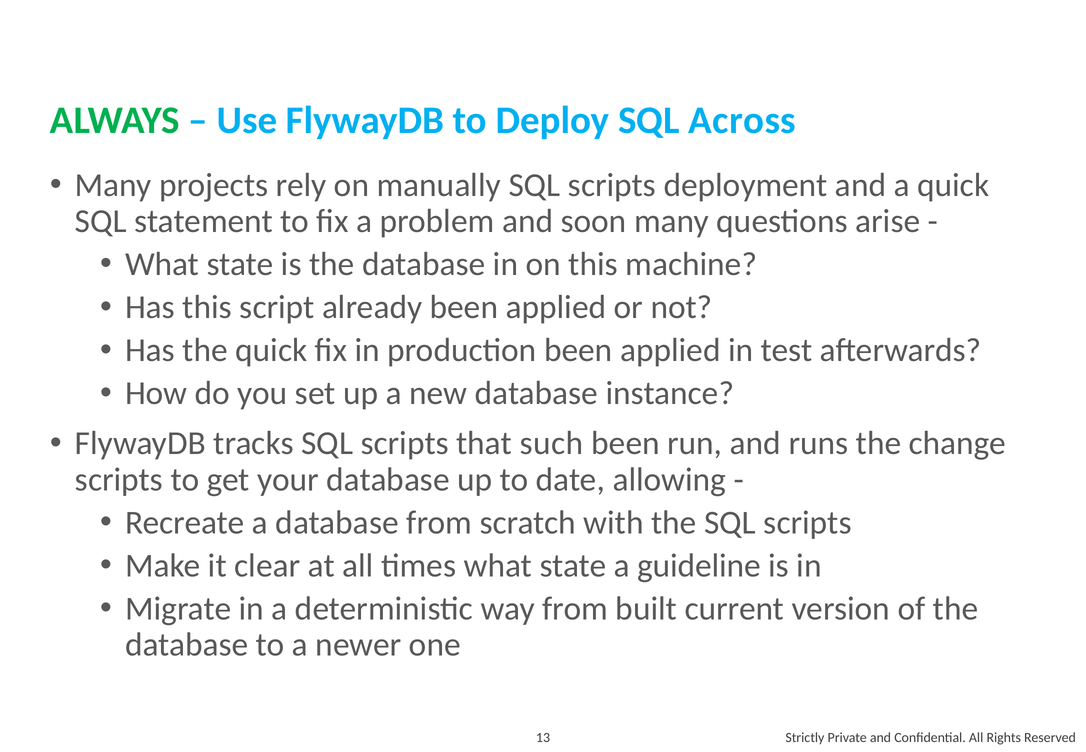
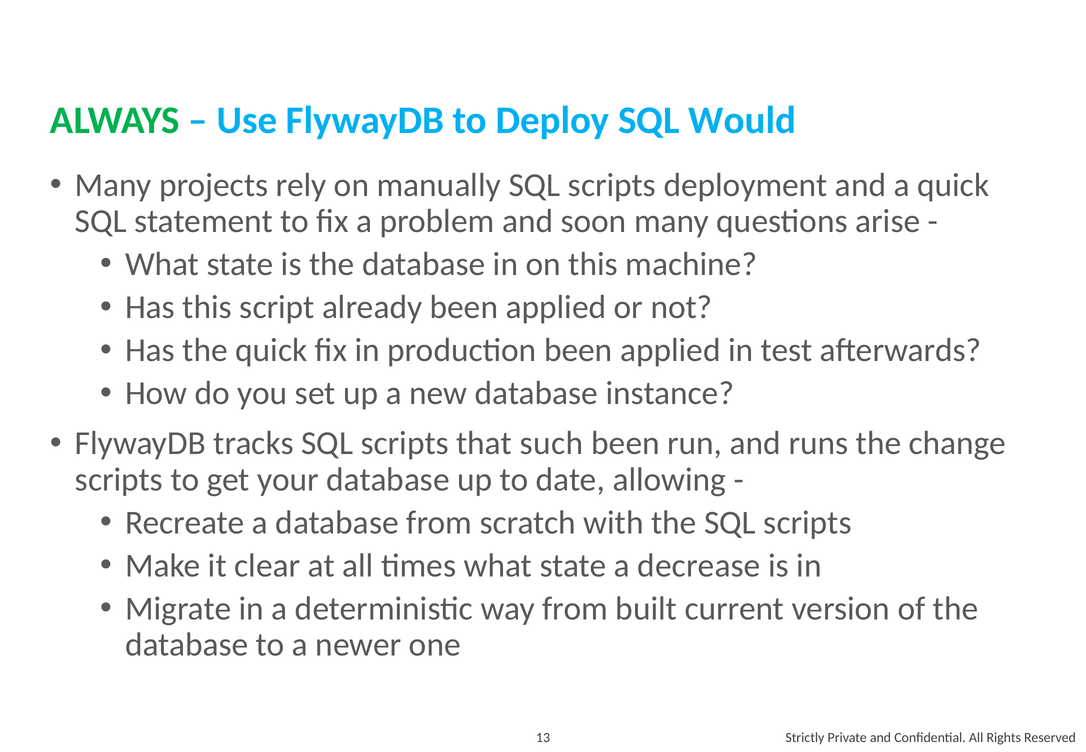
Across: Across -> Would (742, 120)
guideline: guideline -> decrease (699, 566)
